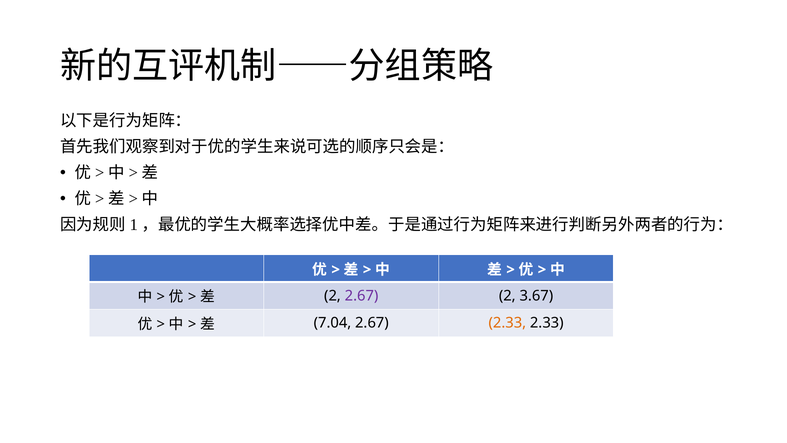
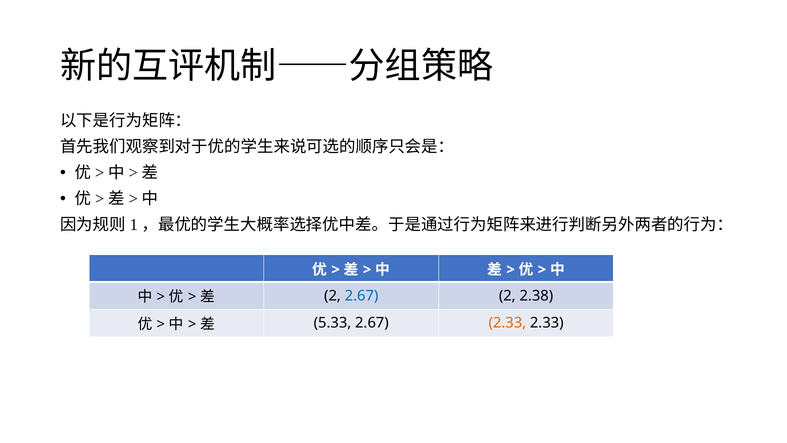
2.67 colour: purple -> blue (362, 296)
3.67: 3.67 -> 2.38 (536, 296)
7.04: 7.04 -> 5.33 (332, 323)
